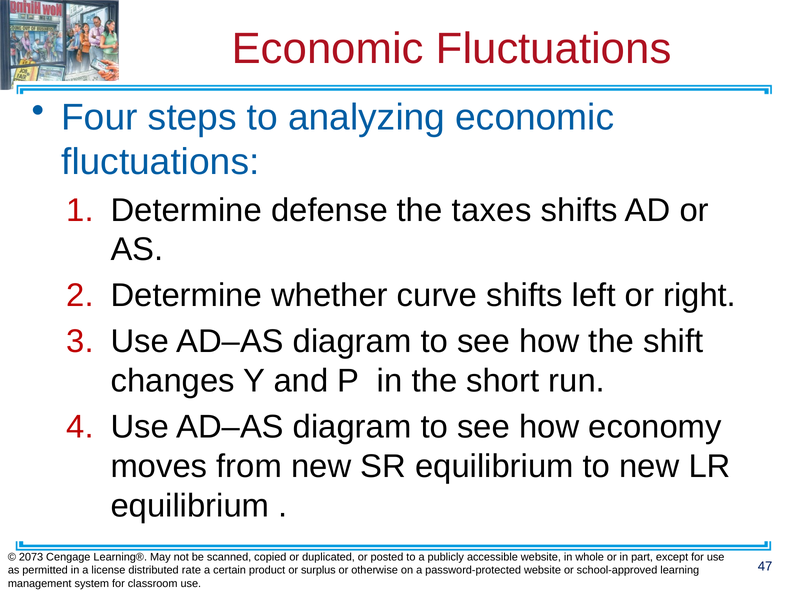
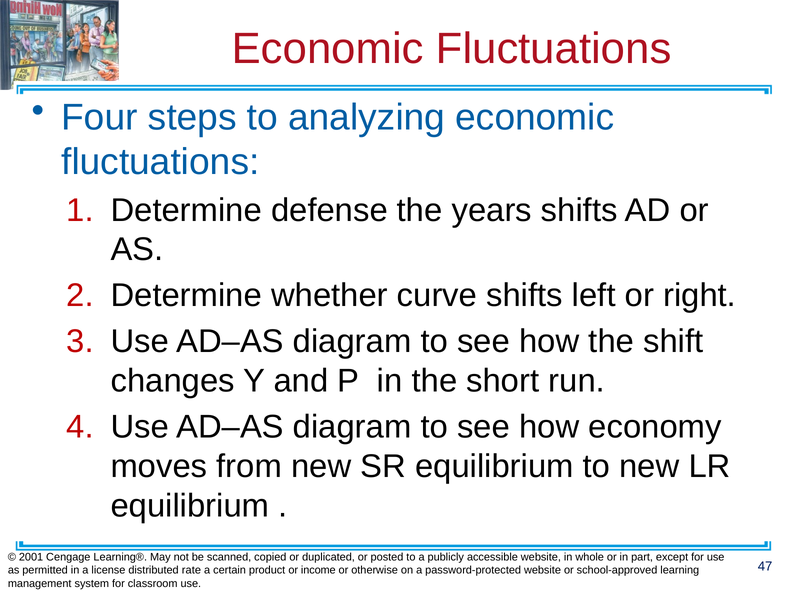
taxes: taxes -> years (492, 210)
2073: 2073 -> 2001 (31, 557)
surplus: surplus -> income (318, 570)
